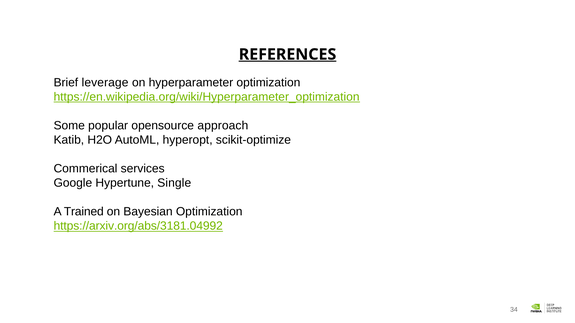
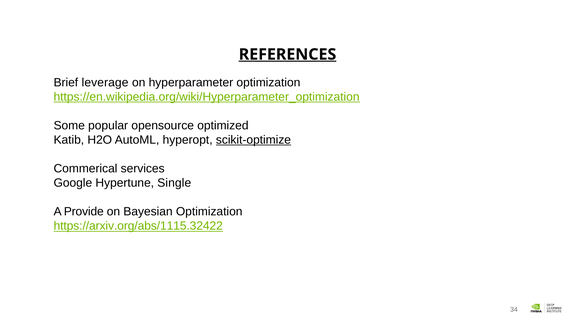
approach: approach -> optimized (223, 126)
scikit-optimize underline: none -> present (253, 140)
Trained: Trained -> Provide (84, 212)
https://arxiv.org/abs/3181.04992: https://arxiv.org/abs/3181.04992 -> https://arxiv.org/abs/1115.32422 (138, 226)
